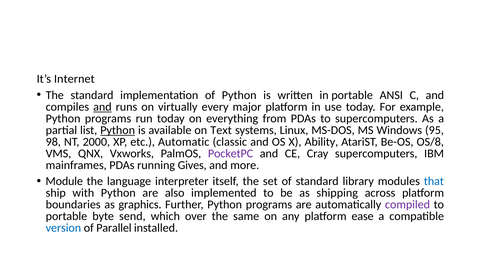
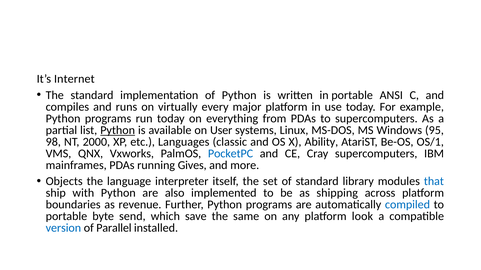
and underline: present -> none (102, 107)
Text: Text -> User (221, 130)
Automatic: Automatic -> Languages (184, 142)
OS/8: OS/8 -> OS/1 (430, 142)
PocketPC colour: purple -> blue (231, 154)
Module: Module -> Objects (64, 182)
graphics: graphics -> revenue (140, 205)
compiled colour: purple -> blue (407, 205)
over: over -> save (196, 217)
ease: ease -> look (362, 217)
